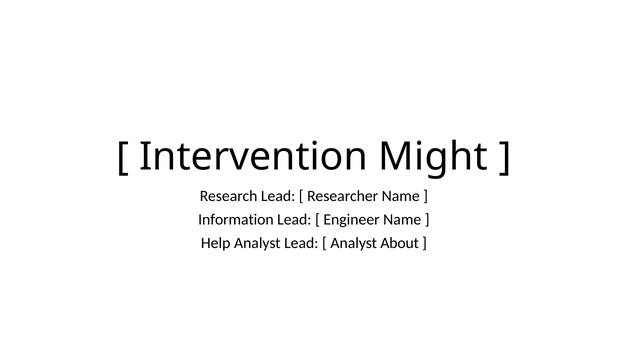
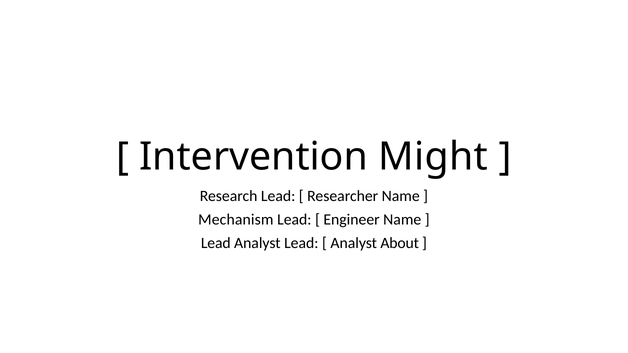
Information: Information -> Mechanism (236, 220)
Help: Help -> Lead (216, 243)
